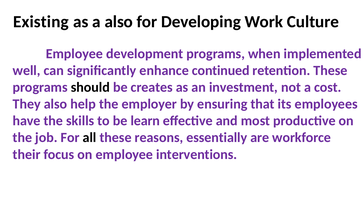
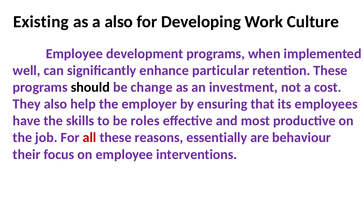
continued: continued -> particular (221, 71)
creates: creates -> change (152, 87)
learn: learn -> roles (145, 121)
all colour: black -> red (90, 138)
workforce: workforce -> behaviour (302, 138)
